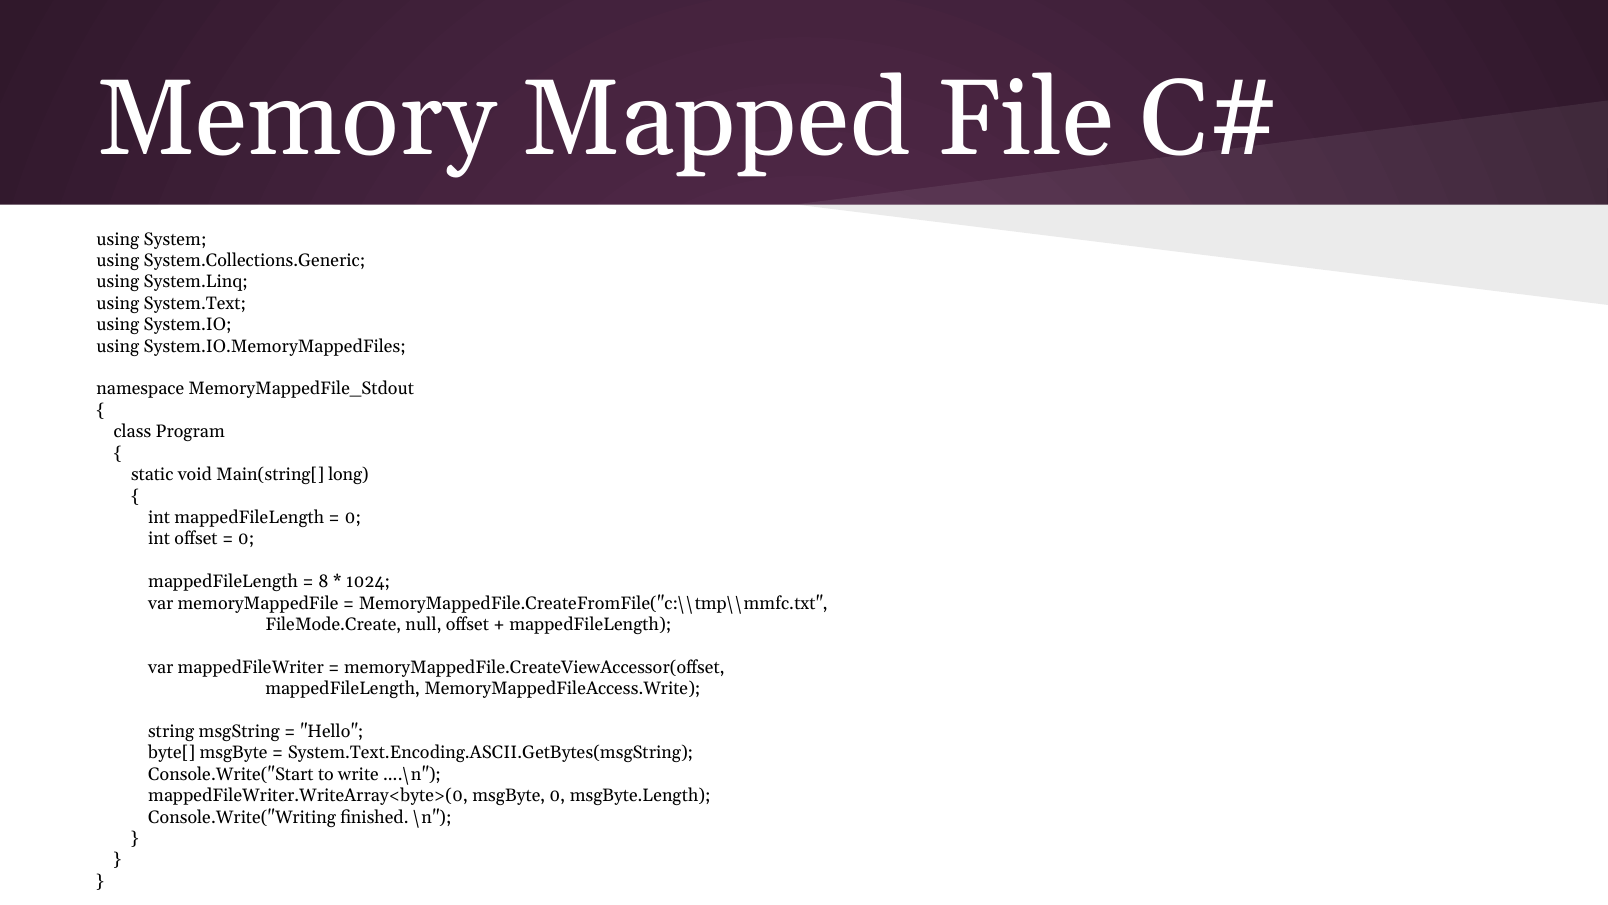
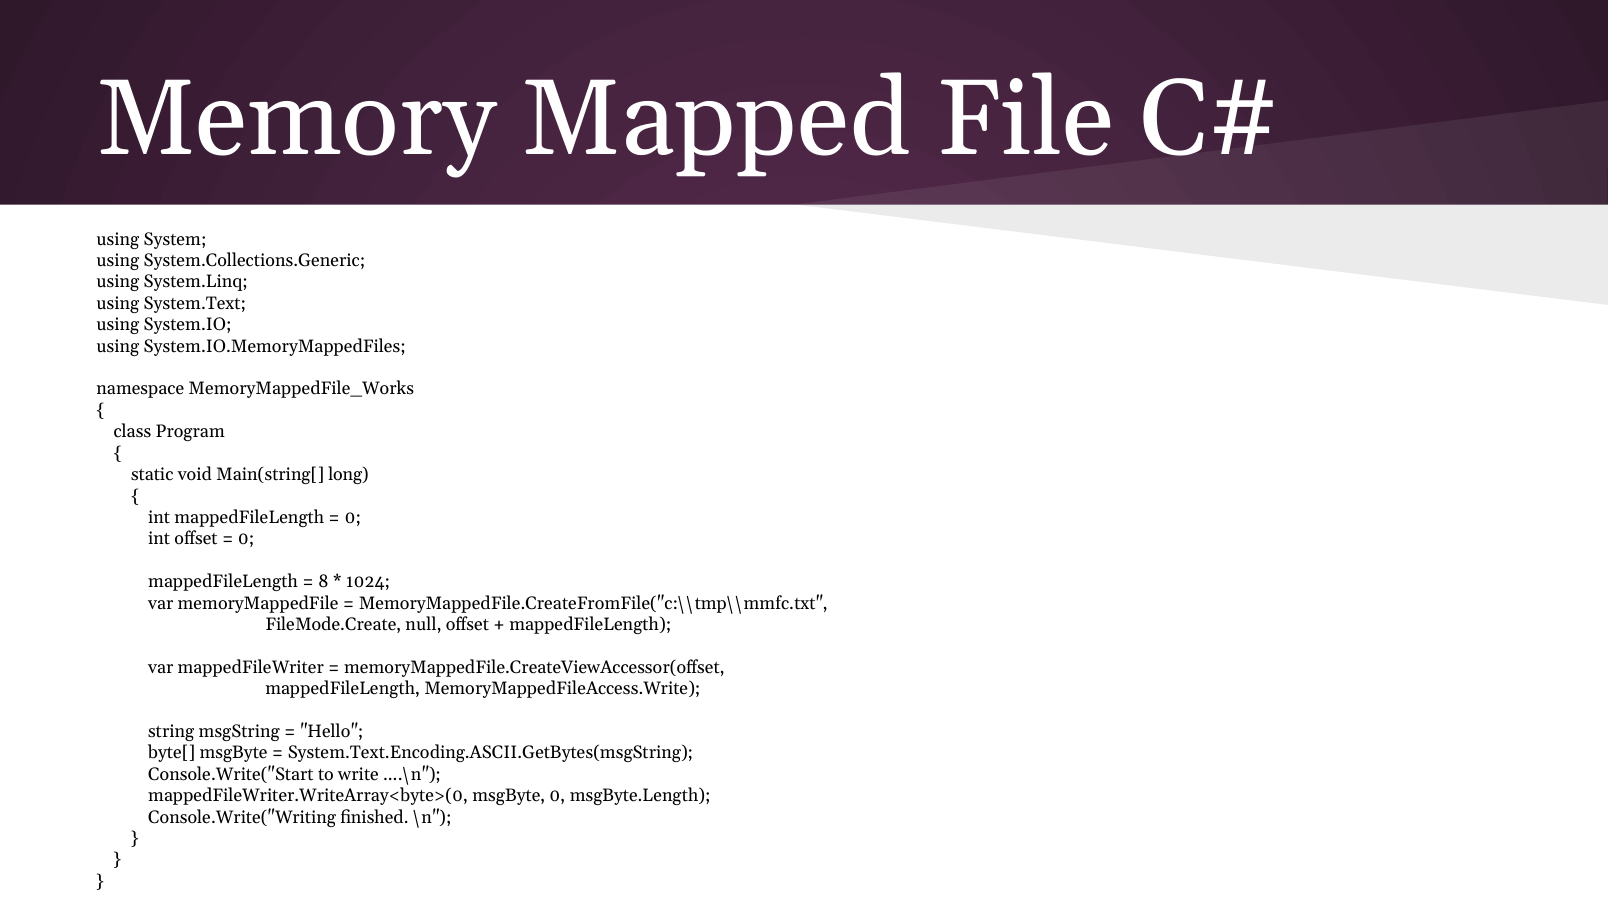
MemoryMappedFile_Stdout: MemoryMappedFile_Stdout -> MemoryMappedFile_Works (301, 389)
